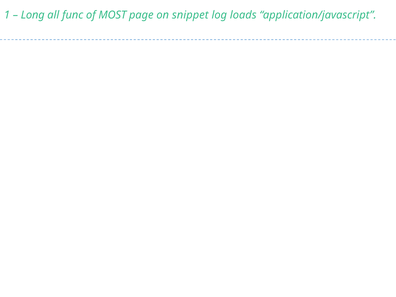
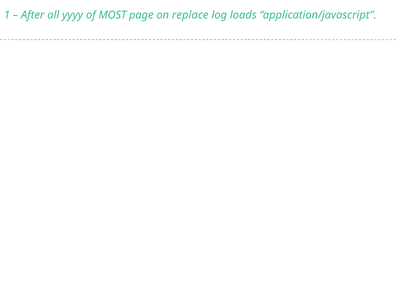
Long: Long -> After (33, 15)
func: func -> yyyy (73, 15)
snippet: snippet -> replace (190, 15)
